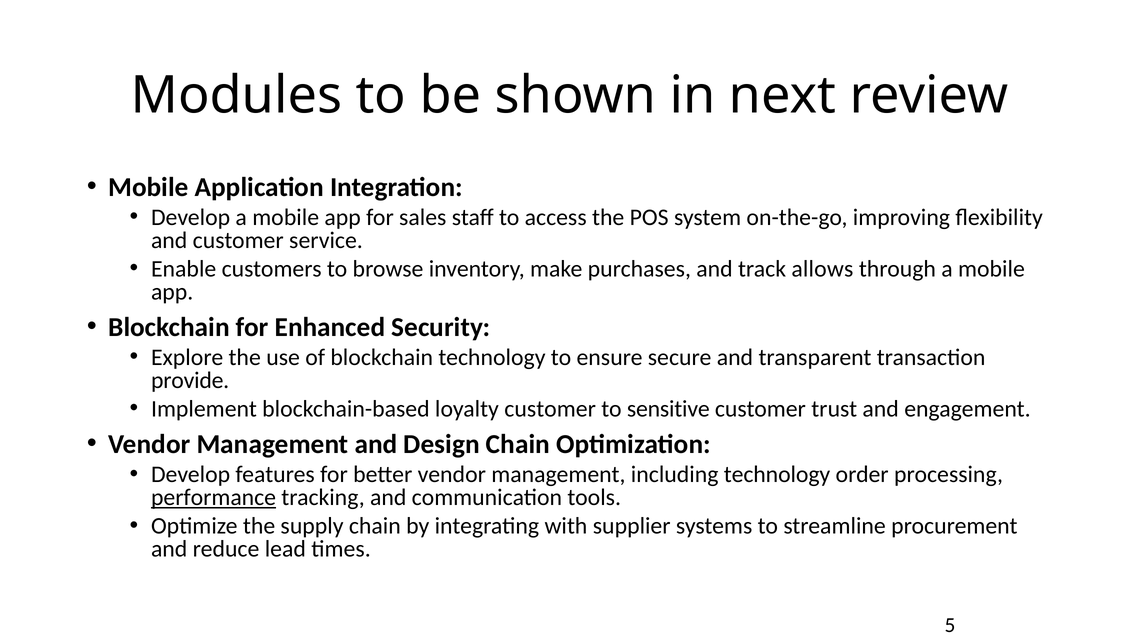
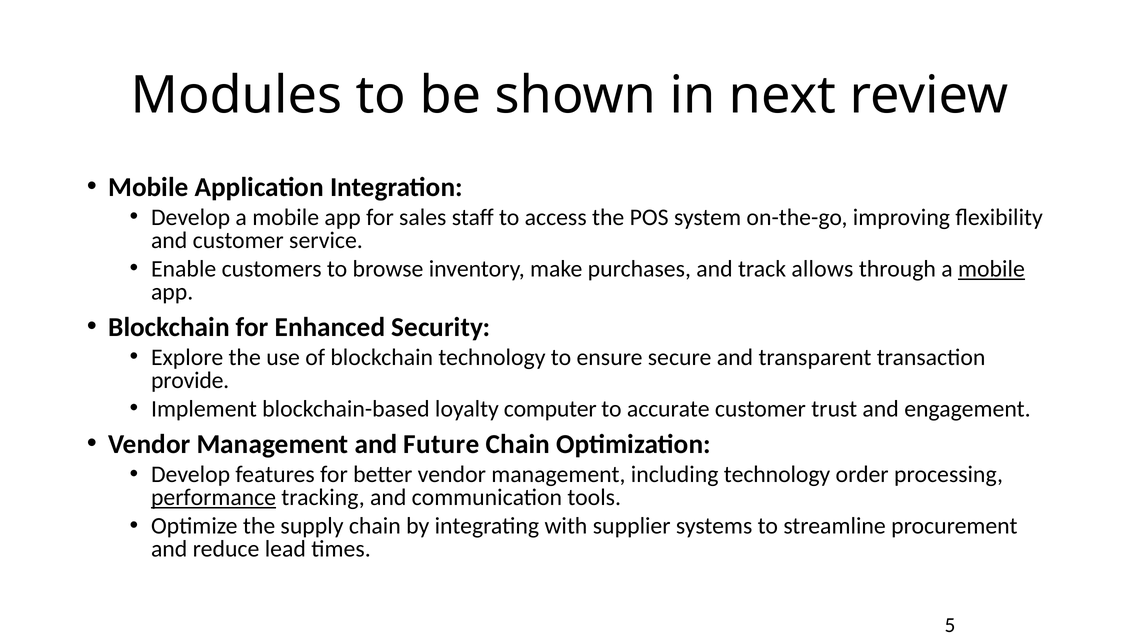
mobile underline: none -> present (991, 269)
loyalty customer: customer -> computer (550, 409)
sensitive: sensitive -> accurate (668, 409)
Design: Design -> Future (441, 445)
